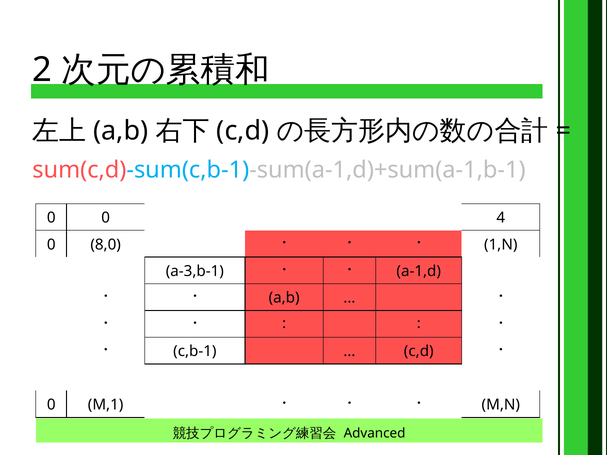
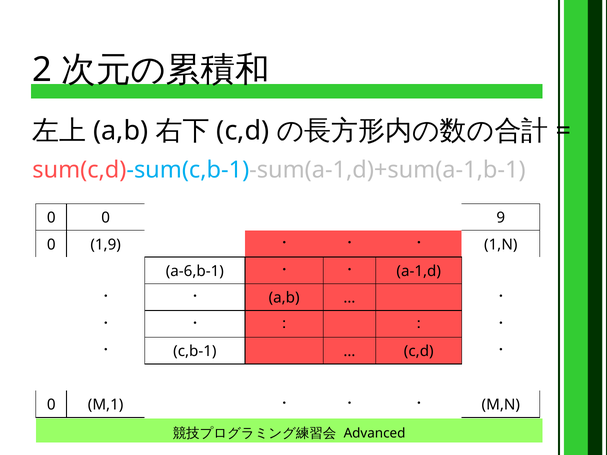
4: 4 -> 9 (501, 218)
8,0: 8,0 -> 1,9 (106, 245)
a-3,b-1: a-3,b-1 -> a-6,b-1 (195, 271)
